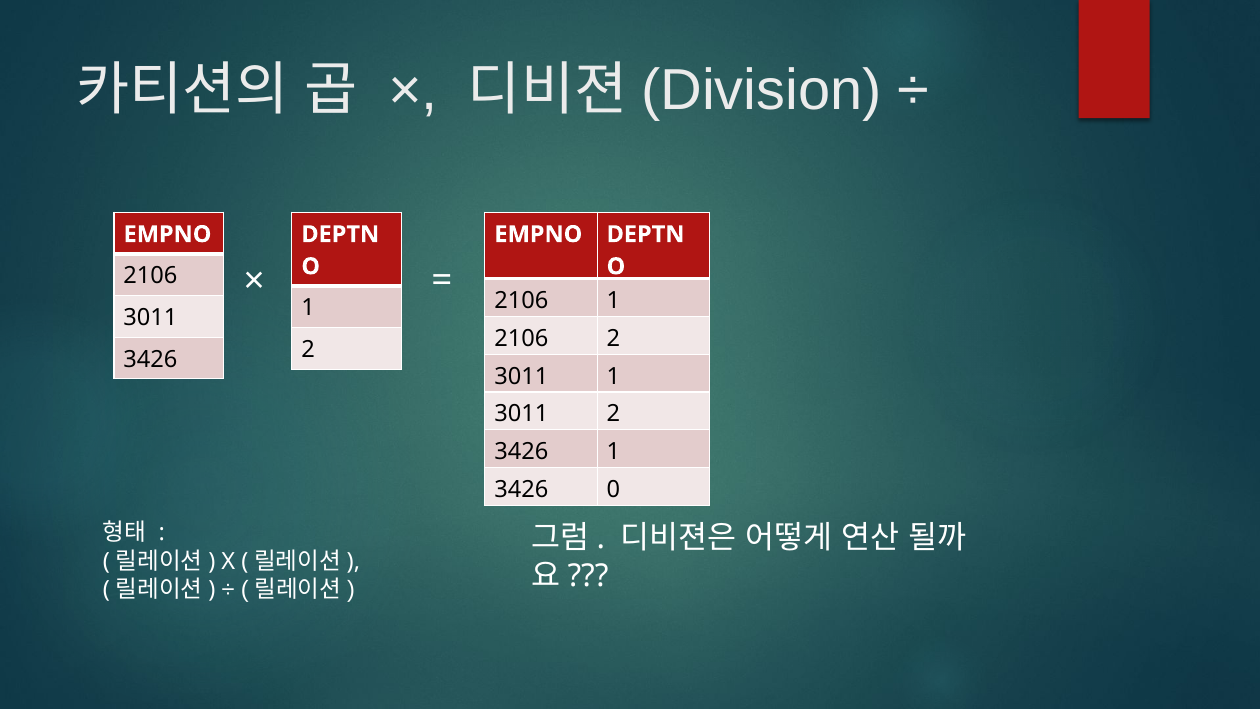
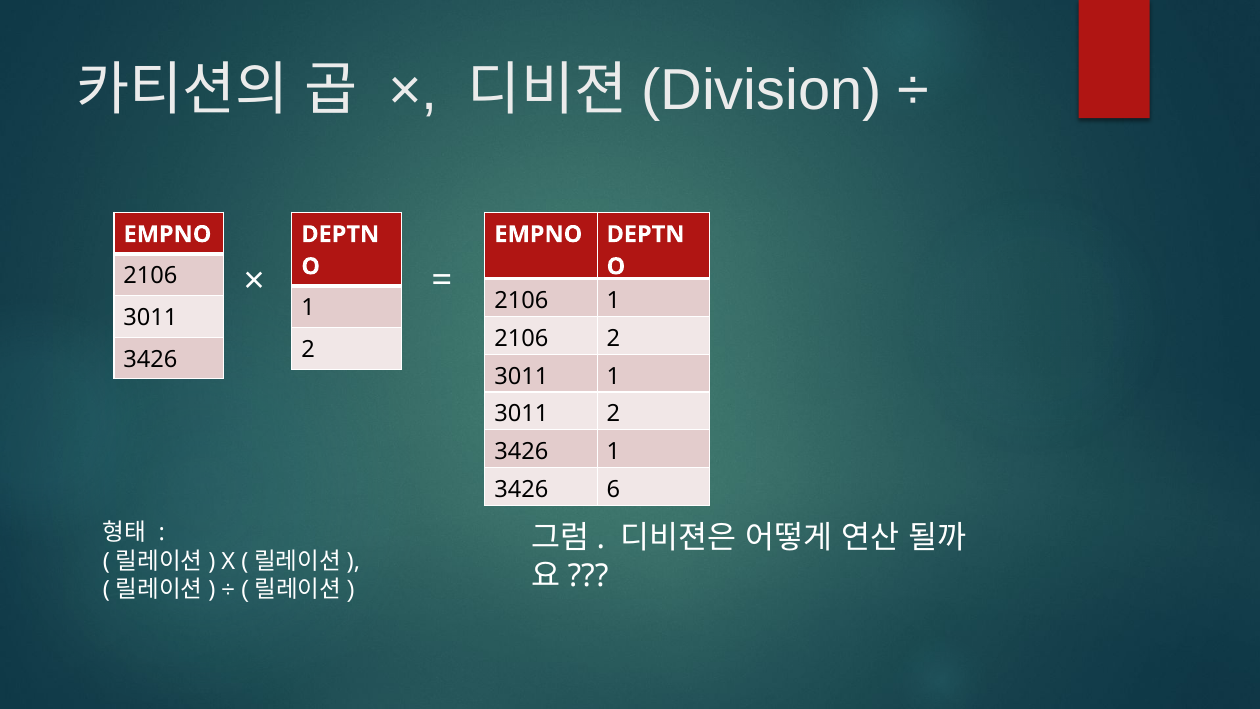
0: 0 -> 6 (613, 490)
